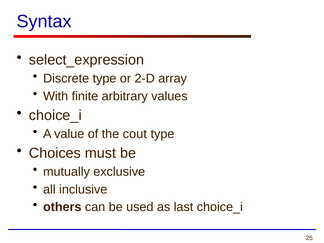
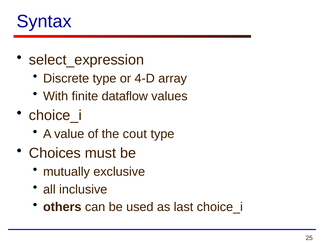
2-D: 2-D -> 4-D (145, 78)
arbitrary: arbitrary -> dataflow (125, 96)
